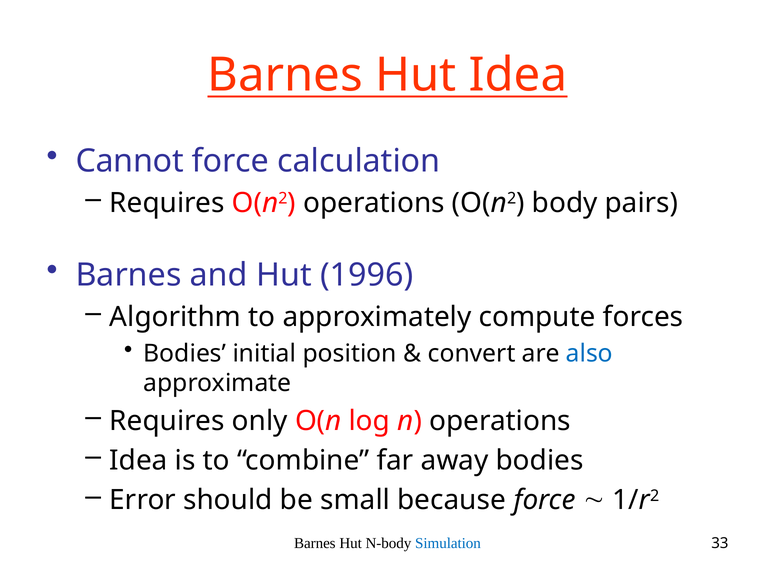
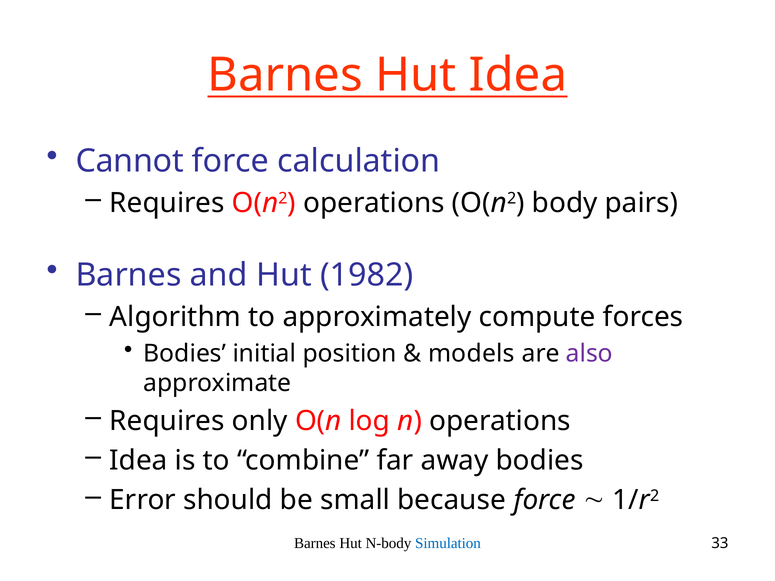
1996: 1996 -> 1982 (367, 275)
convert: convert -> models (471, 354)
also colour: blue -> purple (589, 354)
